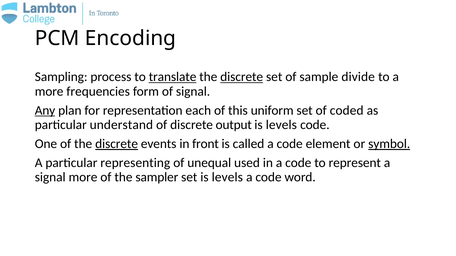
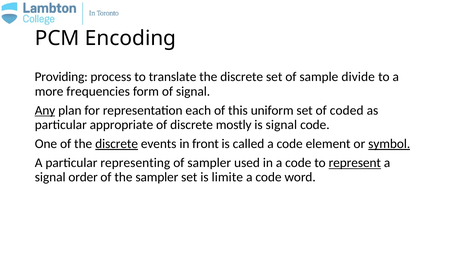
Sampling: Sampling -> Providing (61, 77)
translate underline: present -> none (173, 77)
discrete underline: present -> none (242, 77)
understand: understand -> appropriate (121, 125)
output: output -> mostly (234, 125)
levels: levels -> signal (281, 125)
of unequal: unequal -> sampler (209, 163)
represent underline: none -> present (355, 163)
signal more: more -> order (83, 178)
set is levels: levels -> limite (227, 178)
